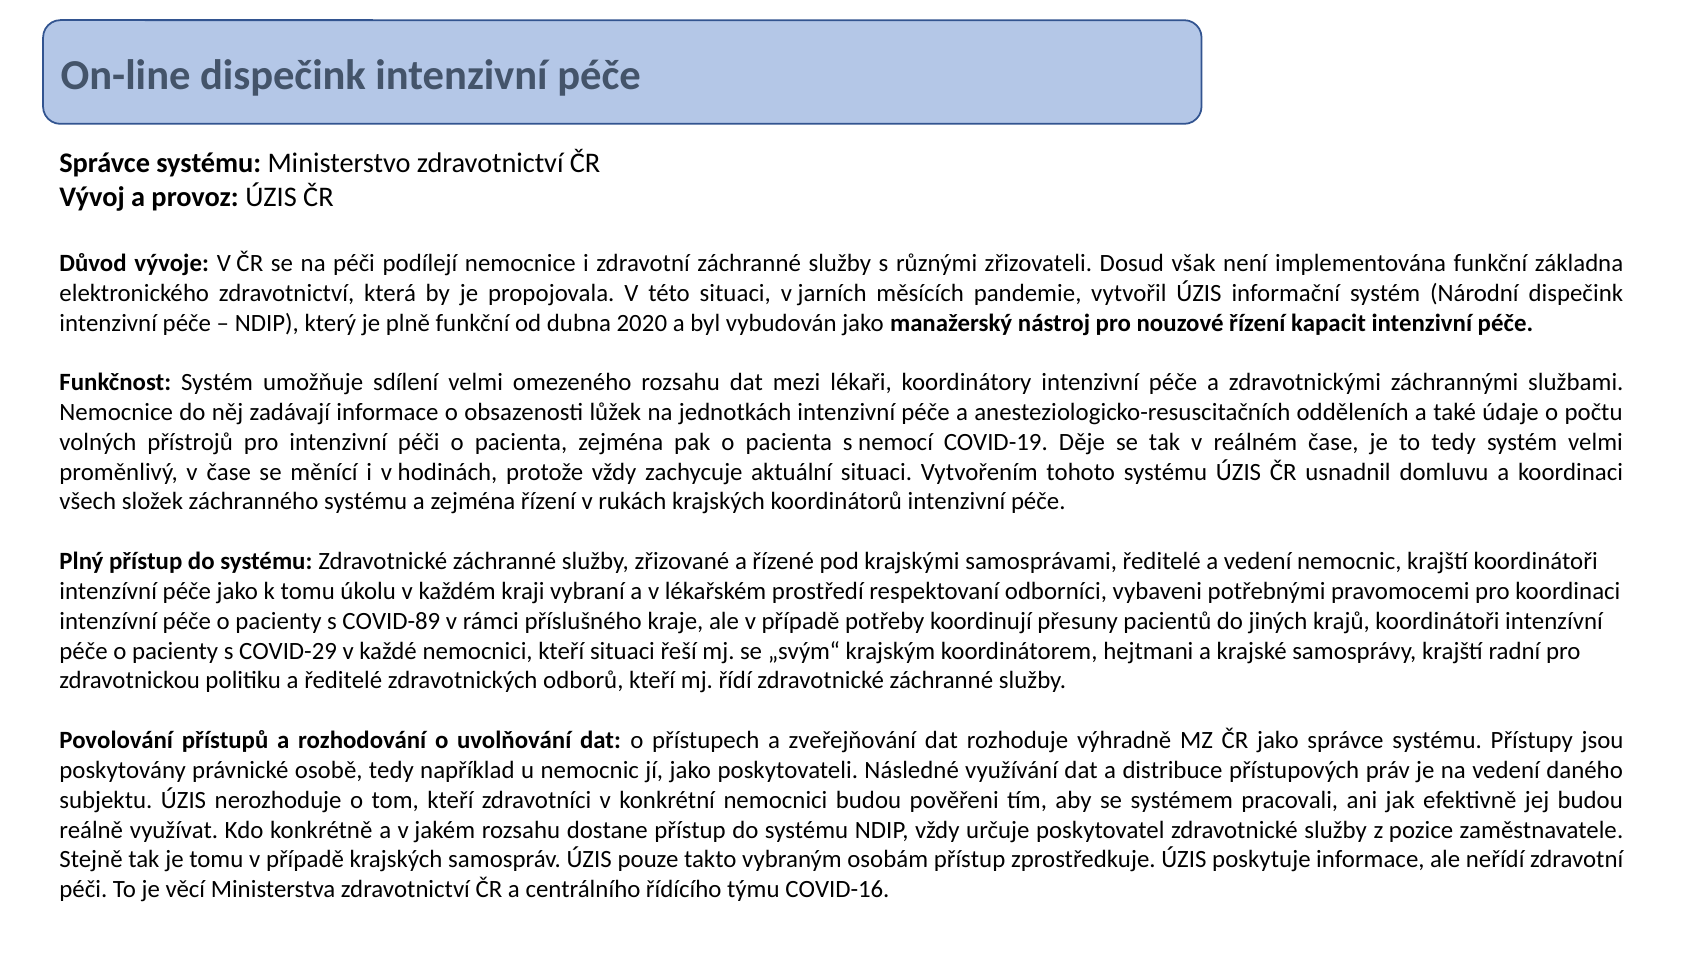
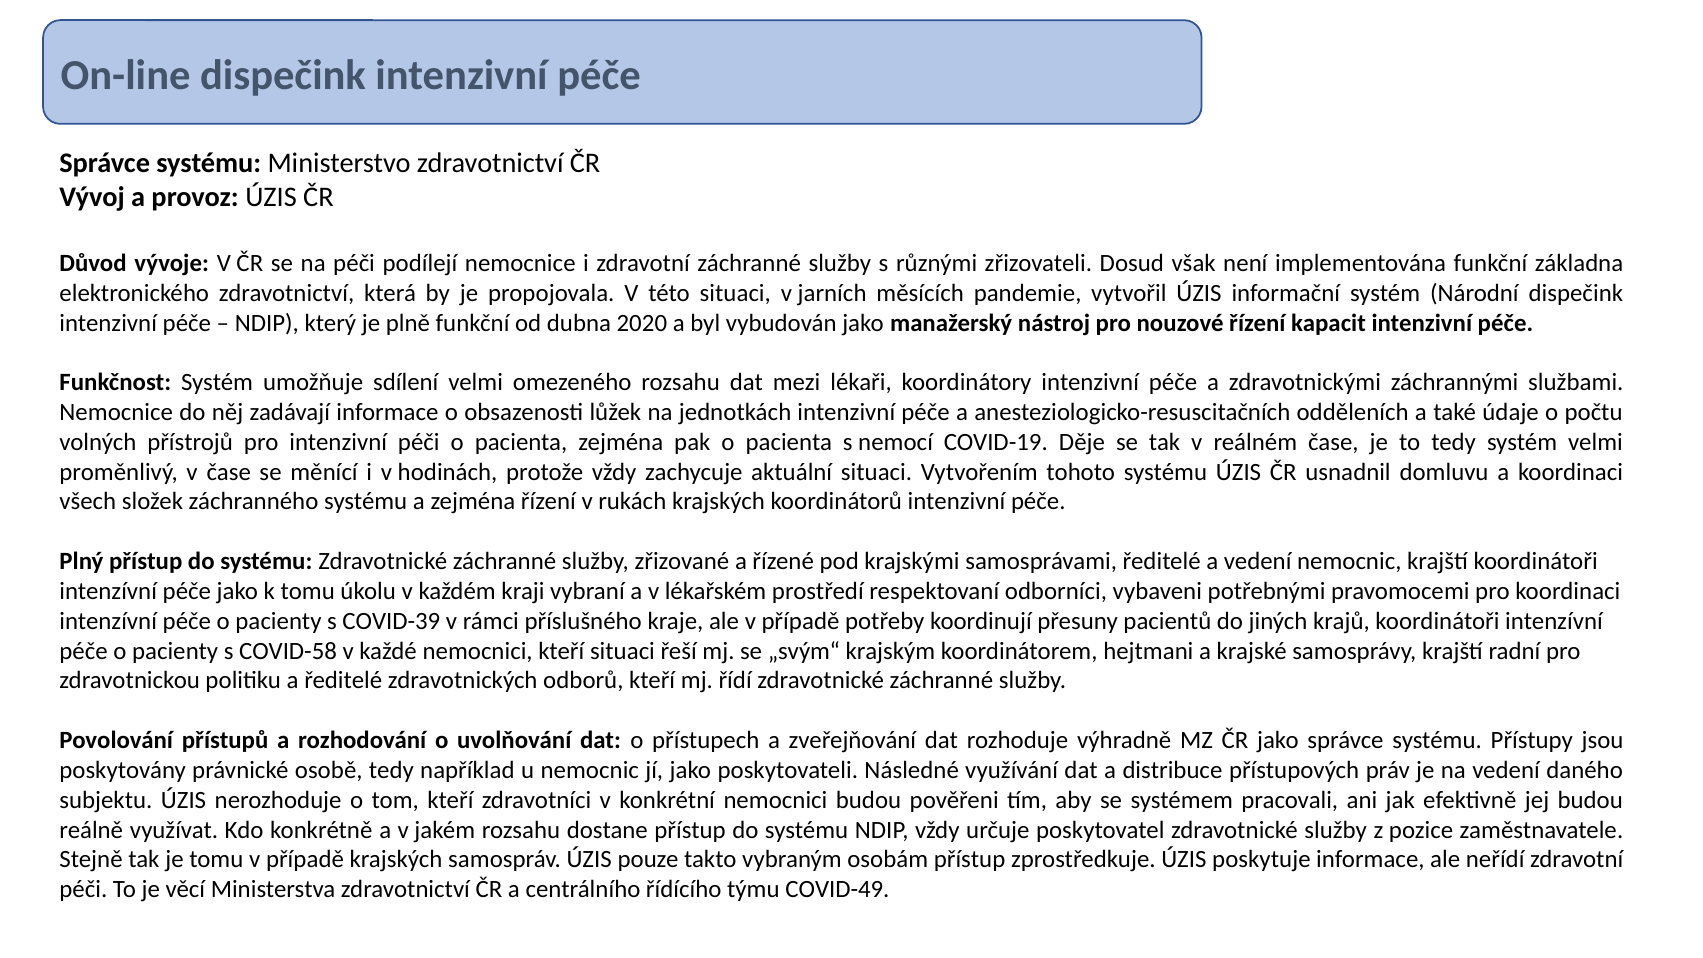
COVID-89: COVID-89 -> COVID-39 (391, 621)
COVID-29: COVID-29 -> COVID-58 (288, 651)
COVID-16: COVID-16 -> COVID-49 (837, 889)
